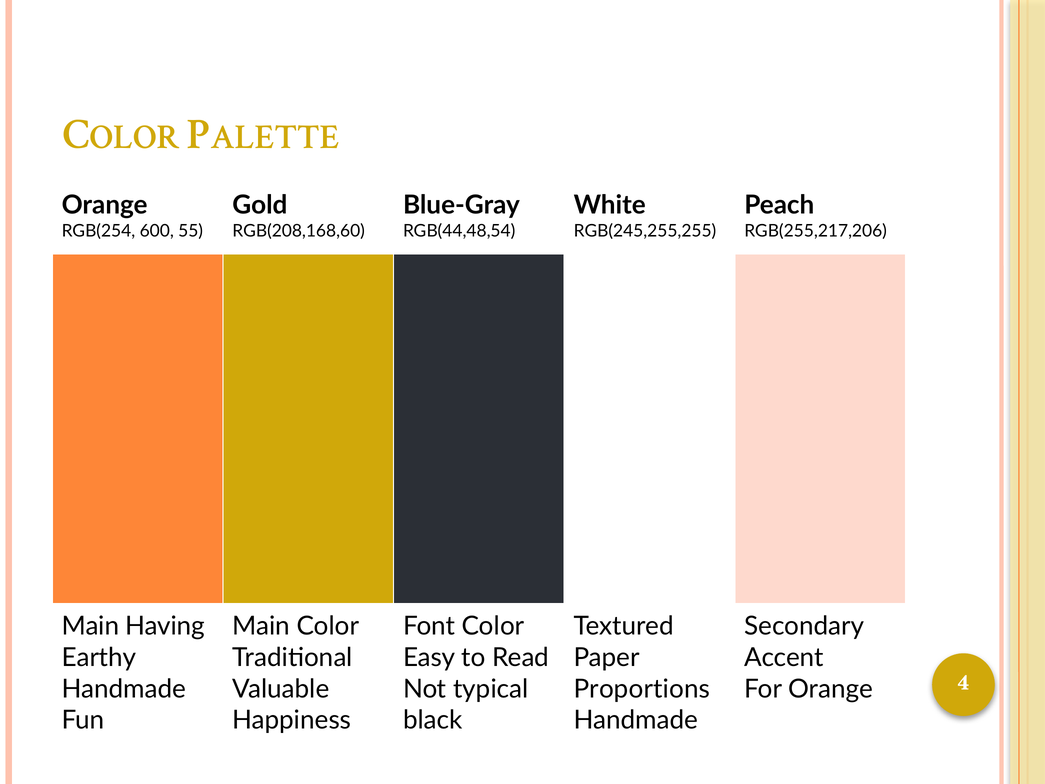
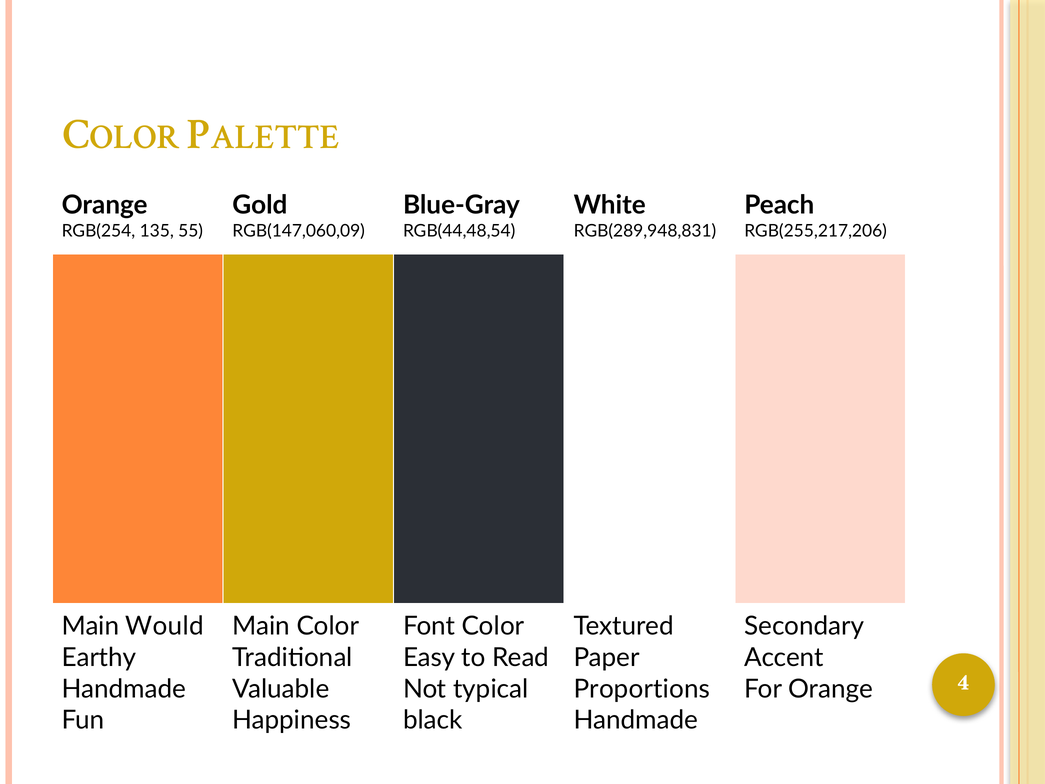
600: 600 -> 135 (157, 231)
RGB(208,168,60: RGB(208,168,60 -> RGB(147,060,09 (299, 231)
RGB(245,255,255: RGB(245,255,255 -> RGB(289,948,831 (645, 231)
Having: Having -> Would (165, 626)
